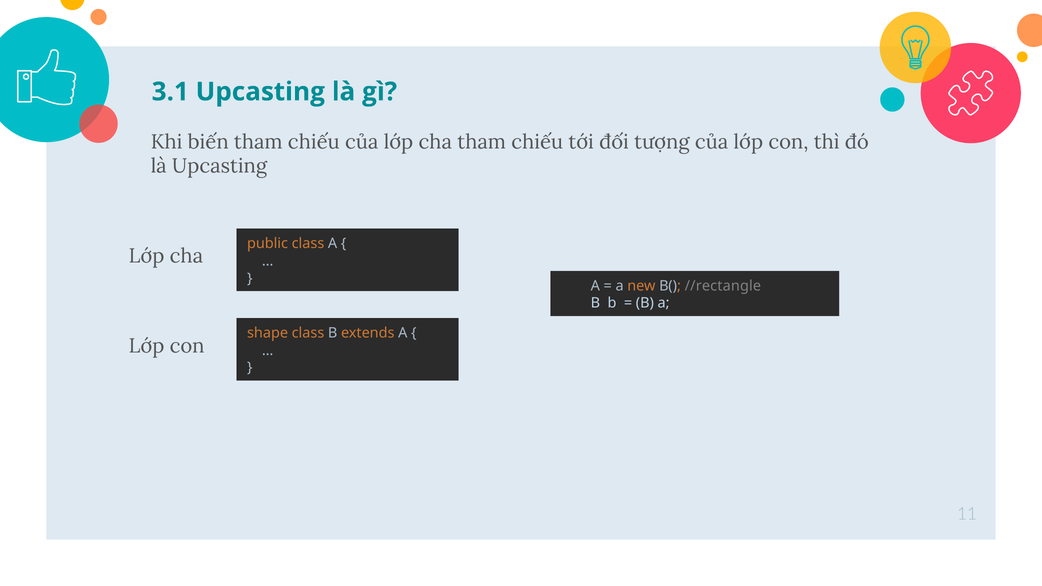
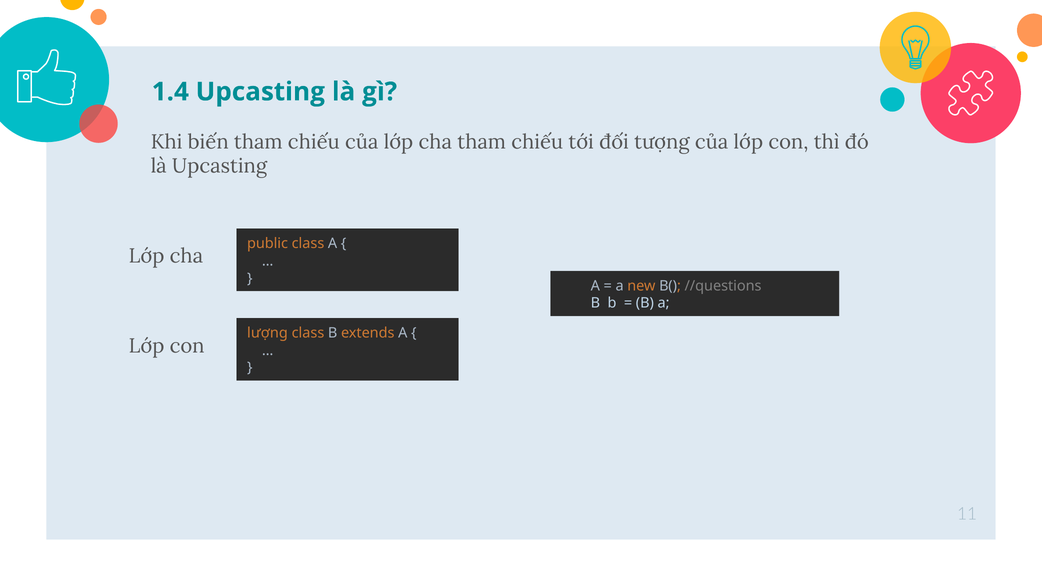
3.1: 3.1 -> 1.4 (170, 92)
//rectangle: //rectangle -> //questions (723, 286)
shape: shape -> lượng (267, 333)
